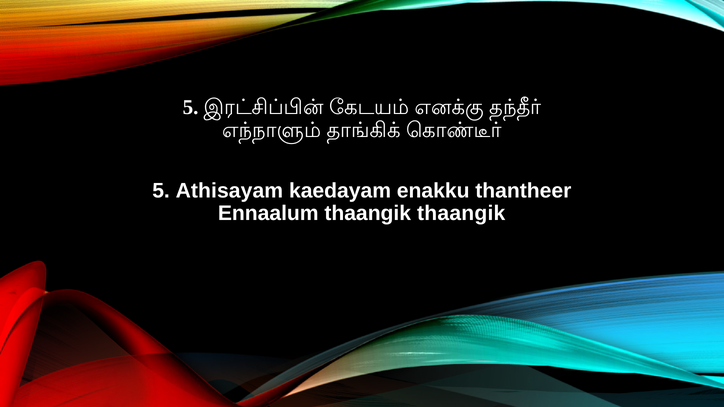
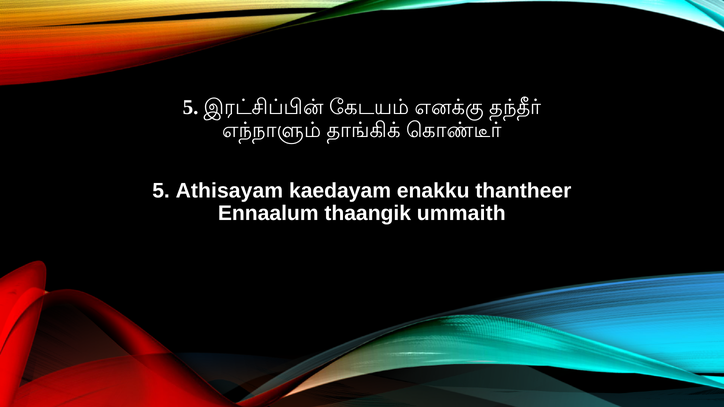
thaangik thaangik: thaangik -> ummaith (461, 214)
